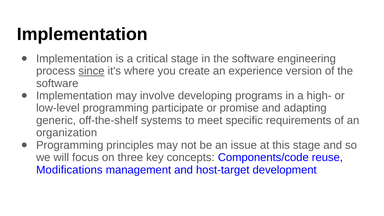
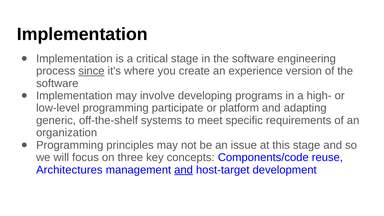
promise: promise -> platform (239, 108)
Modifications: Modifications -> Architectures (69, 170)
and underline: none -> present (184, 170)
